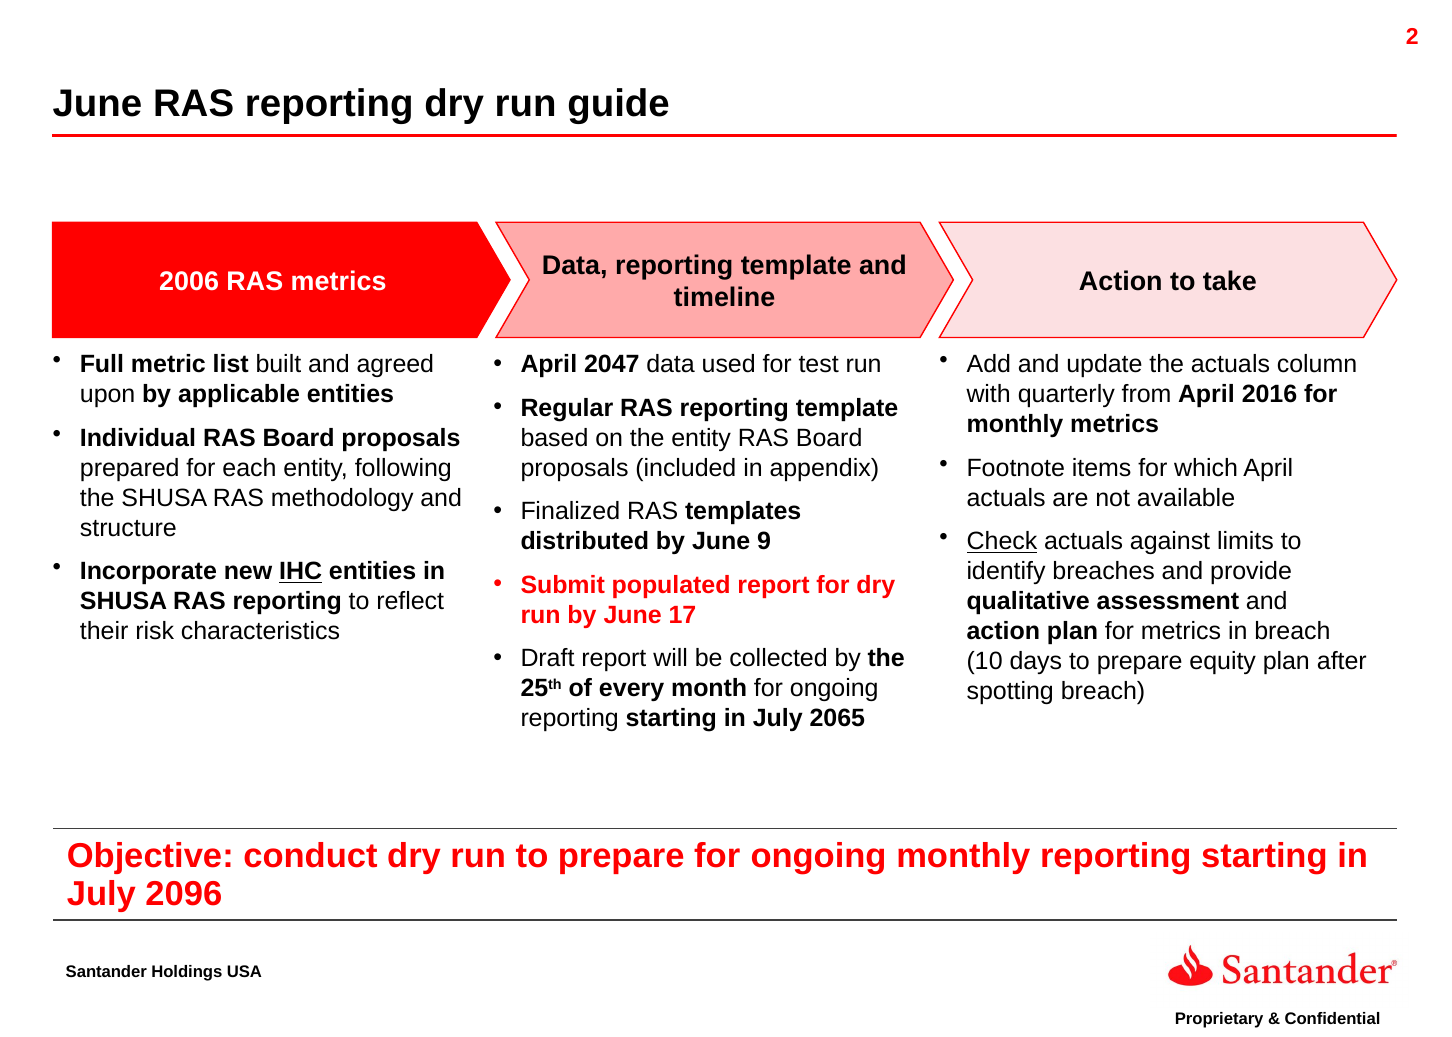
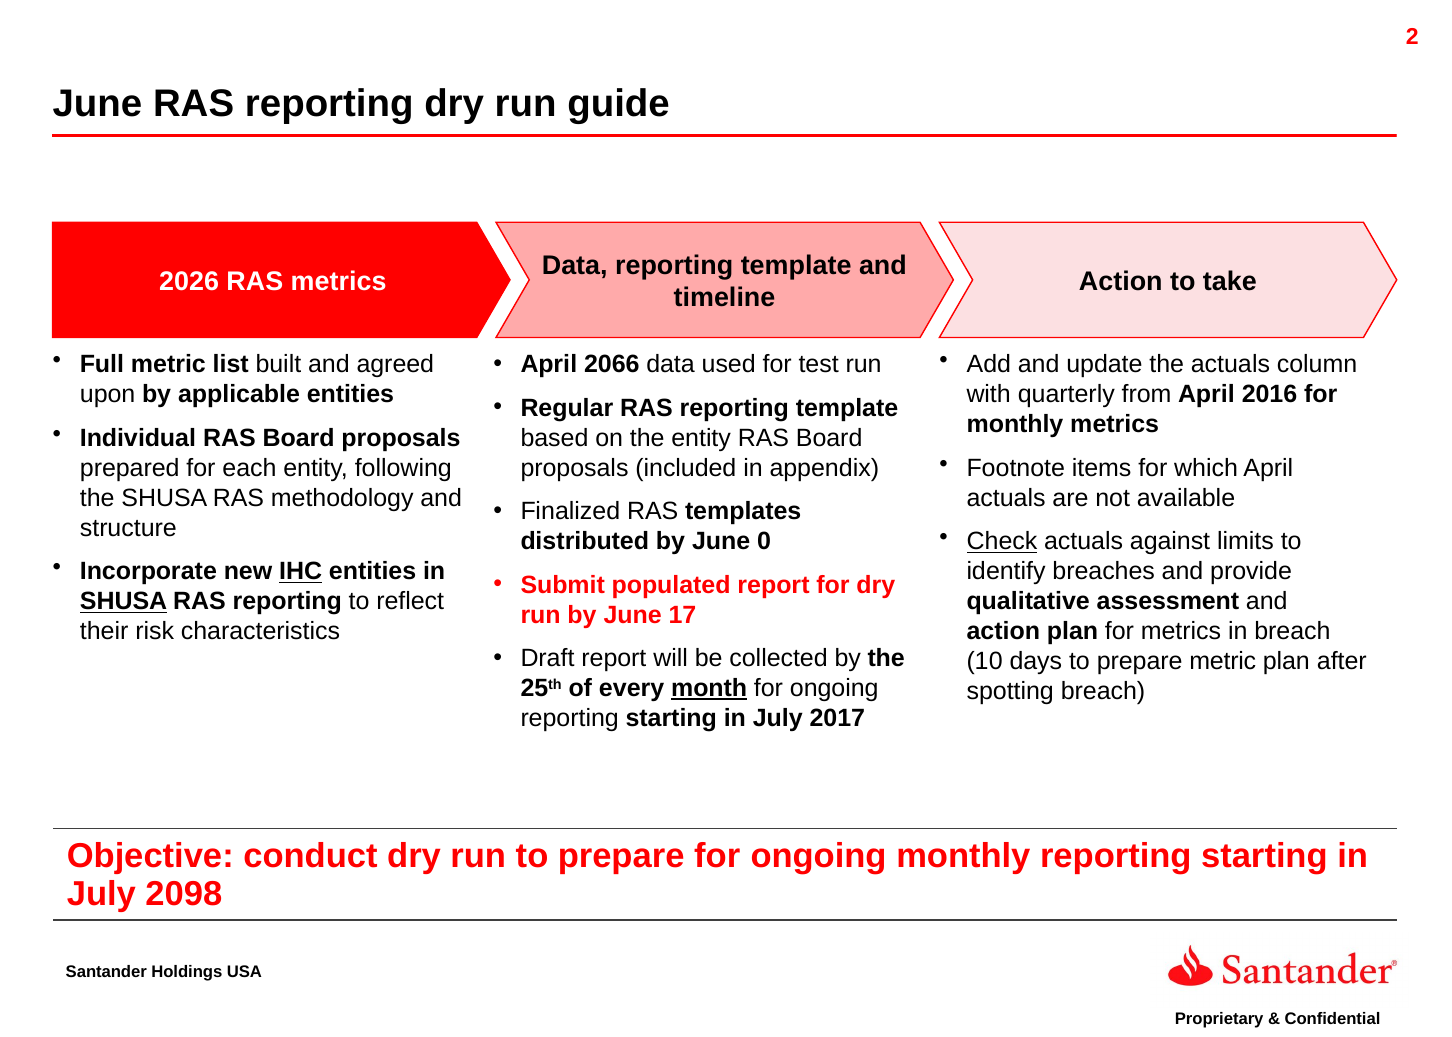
2006: 2006 -> 2026 (189, 282)
2047: 2047 -> 2066 (612, 365)
9: 9 -> 0 (764, 542)
SHUSA underline: none -> present (124, 602)
prepare equity: equity -> metric (1223, 662)
month underline: none -> present (709, 688)
2065: 2065 -> 2017 (837, 718)
2096: 2096 -> 2098 (184, 894)
